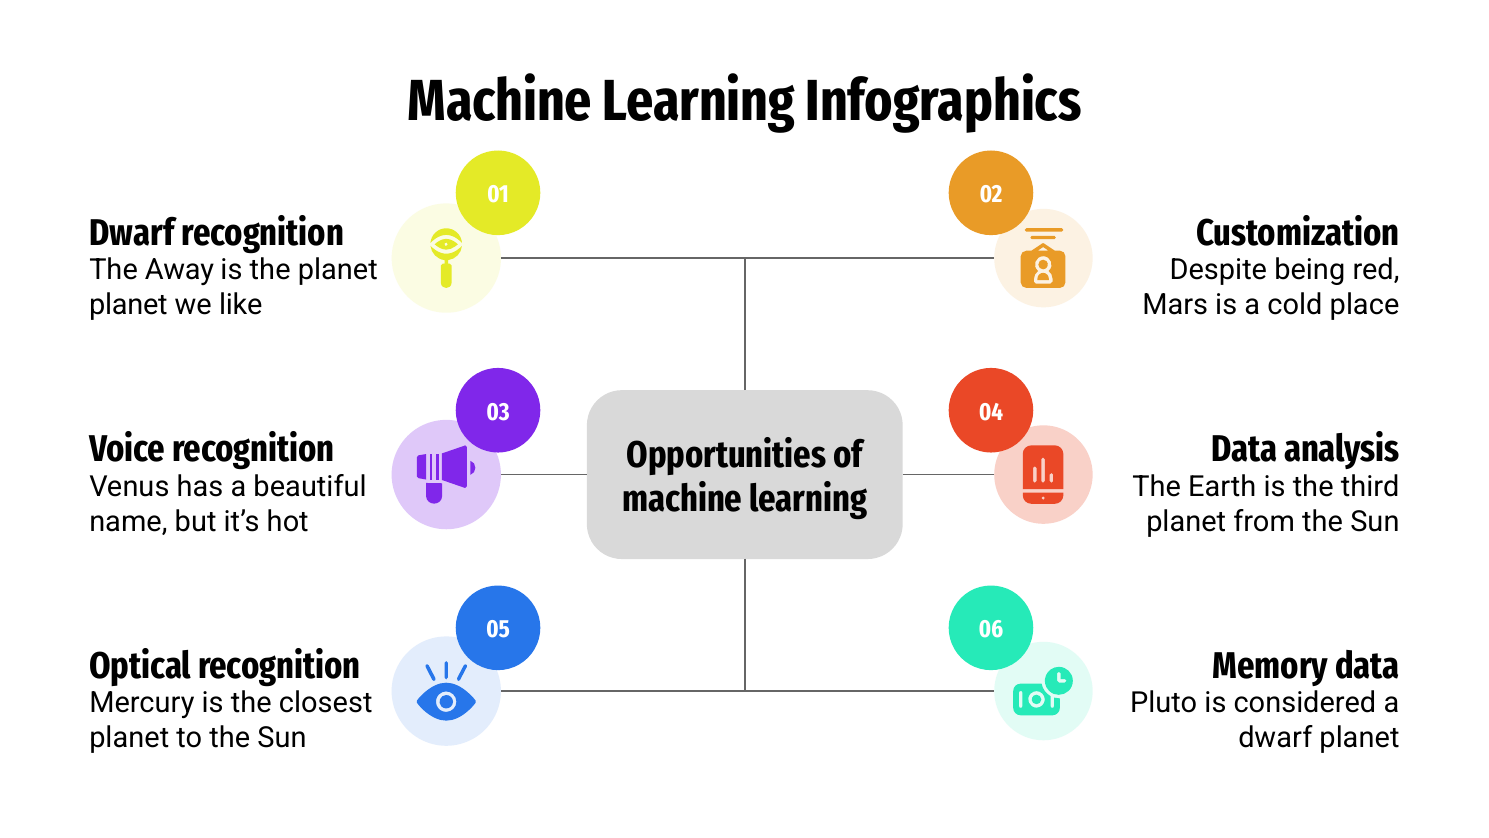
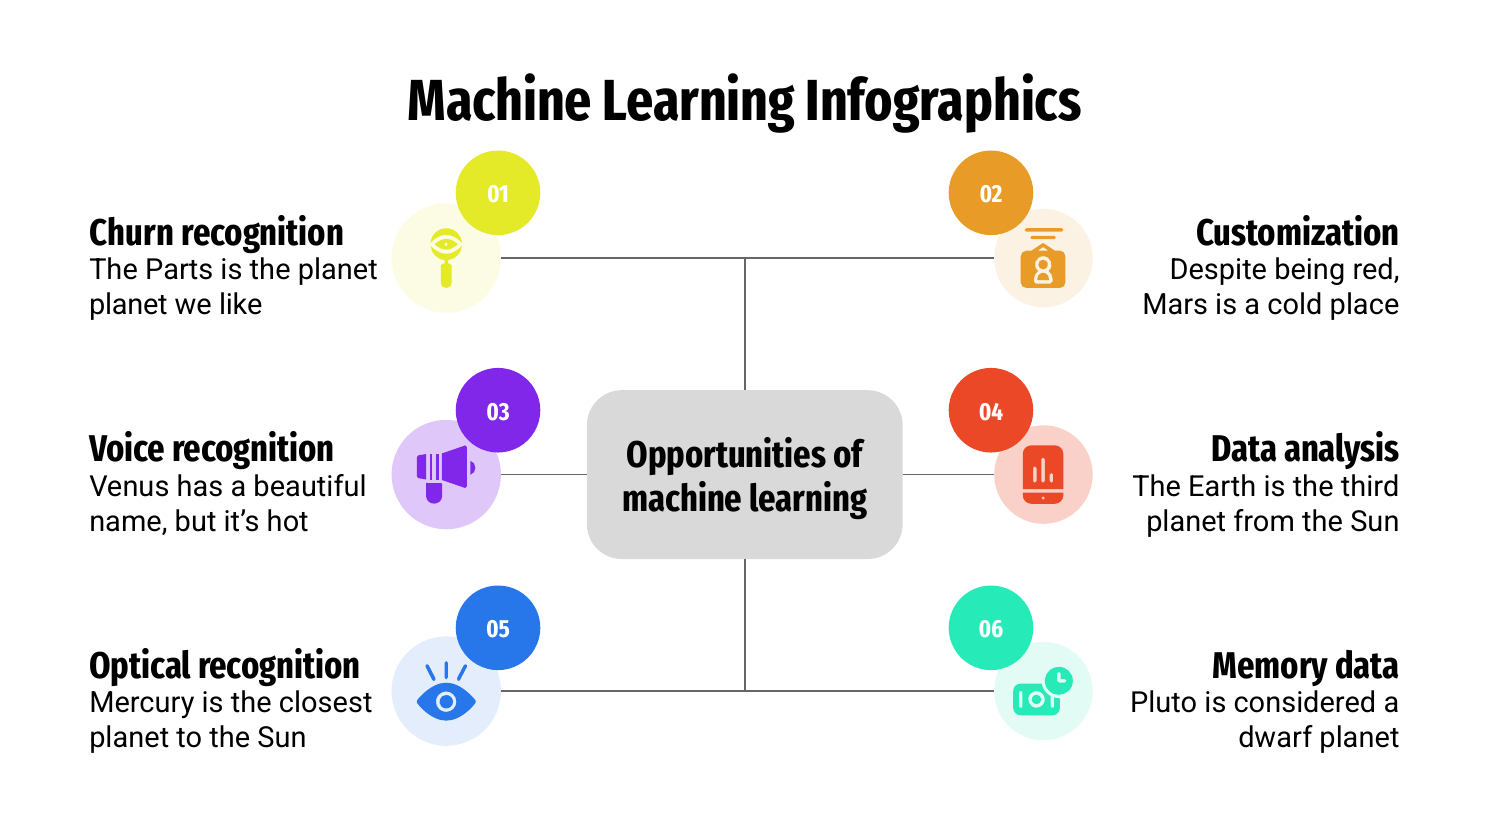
Dwarf: Dwarf -> Churn (132, 233)
Away: Away -> Parts (179, 270)
